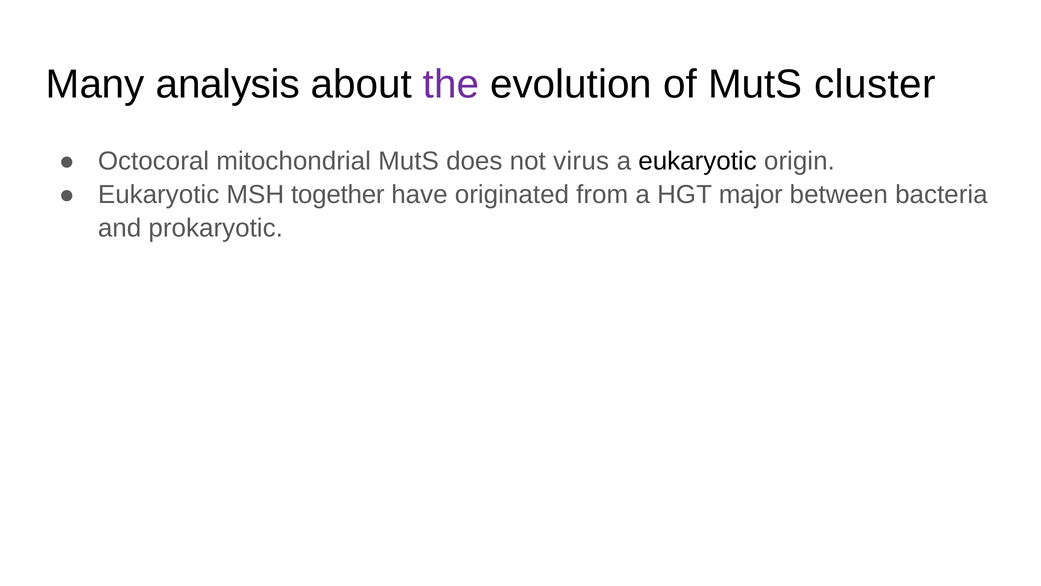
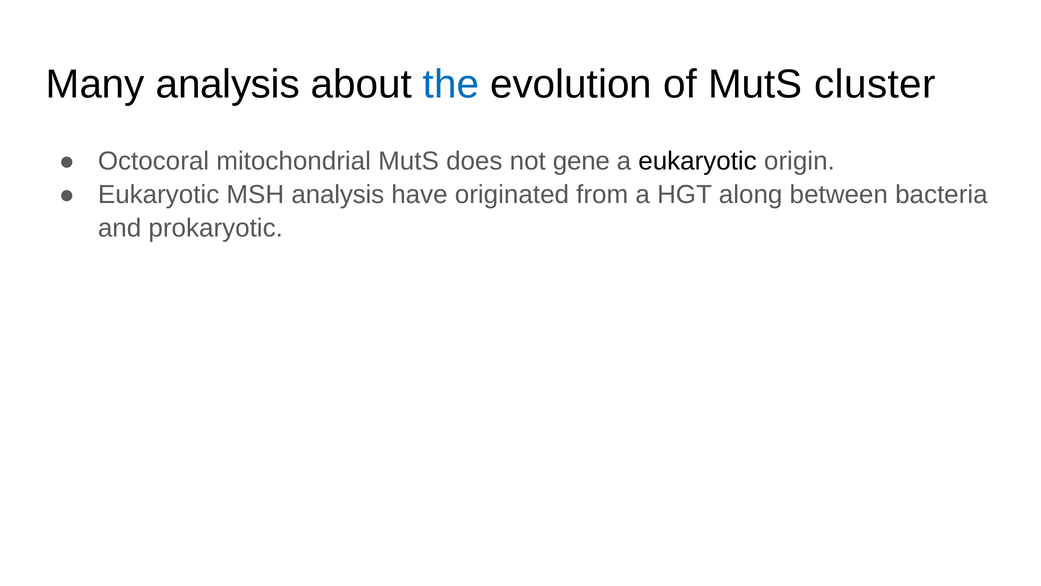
the colour: purple -> blue (451, 84)
virus: virus -> gene (581, 161)
MSH together: together -> analysis (338, 194)
major: major -> along (751, 194)
